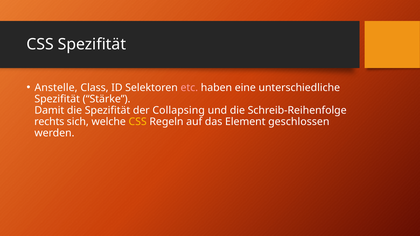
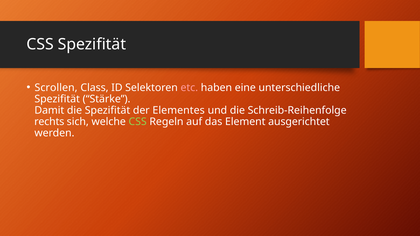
Anstelle: Anstelle -> Scrollen (56, 88)
Collapsing: Collapsing -> Elementes (179, 110)
CSS colour: yellow -> light green (138, 122)
geschlossen: geschlossen -> ausgerichtet (299, 122)
